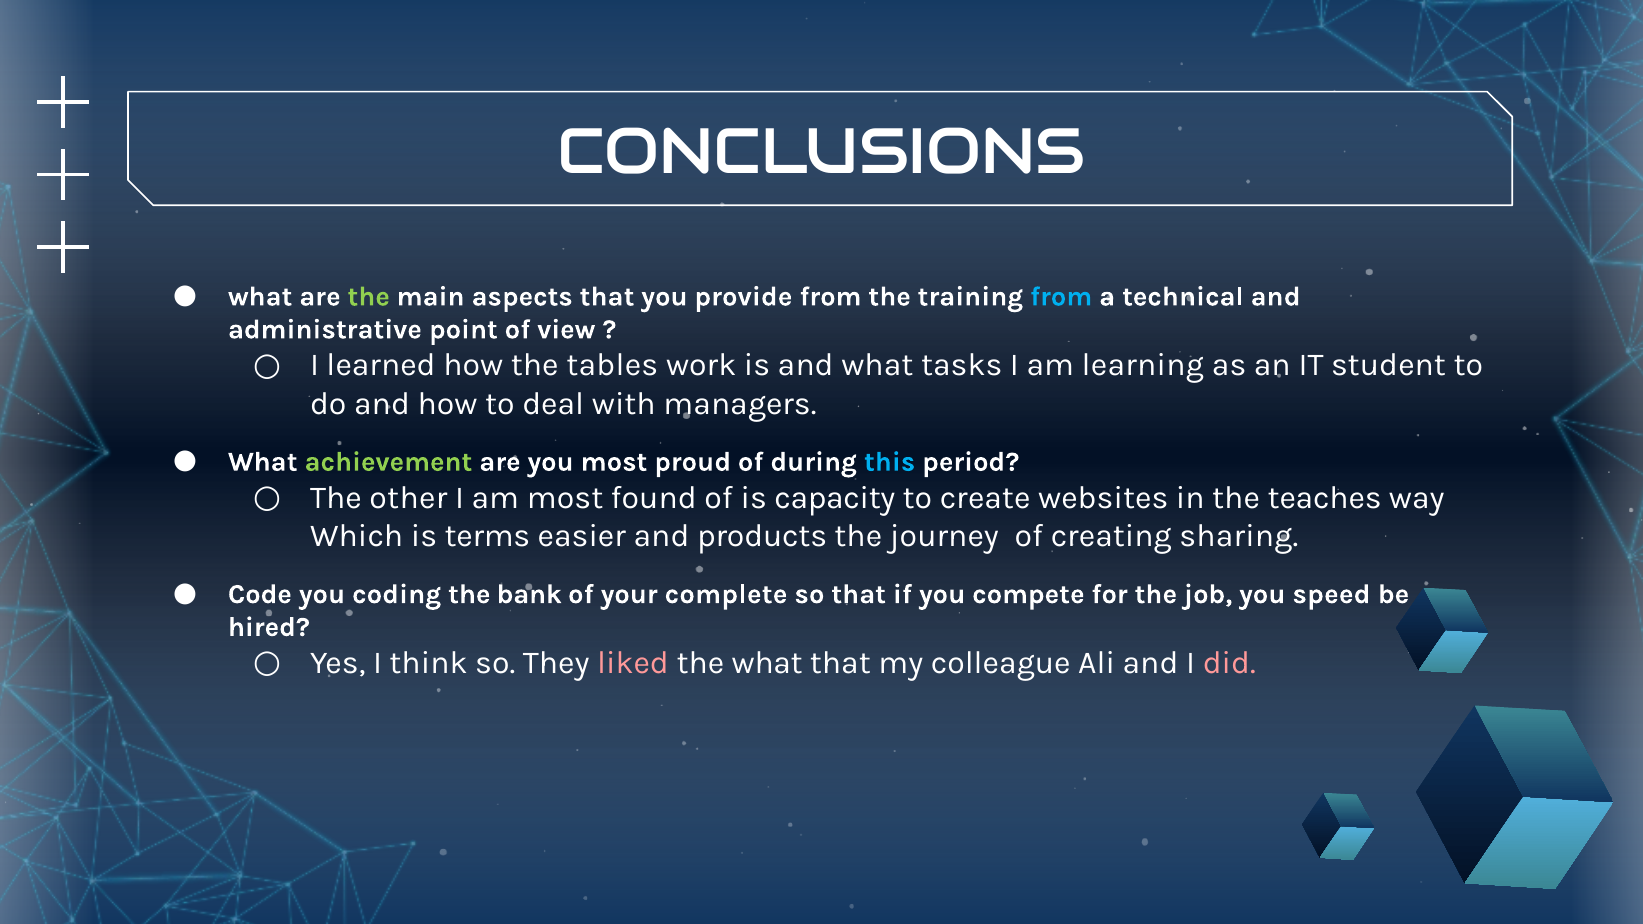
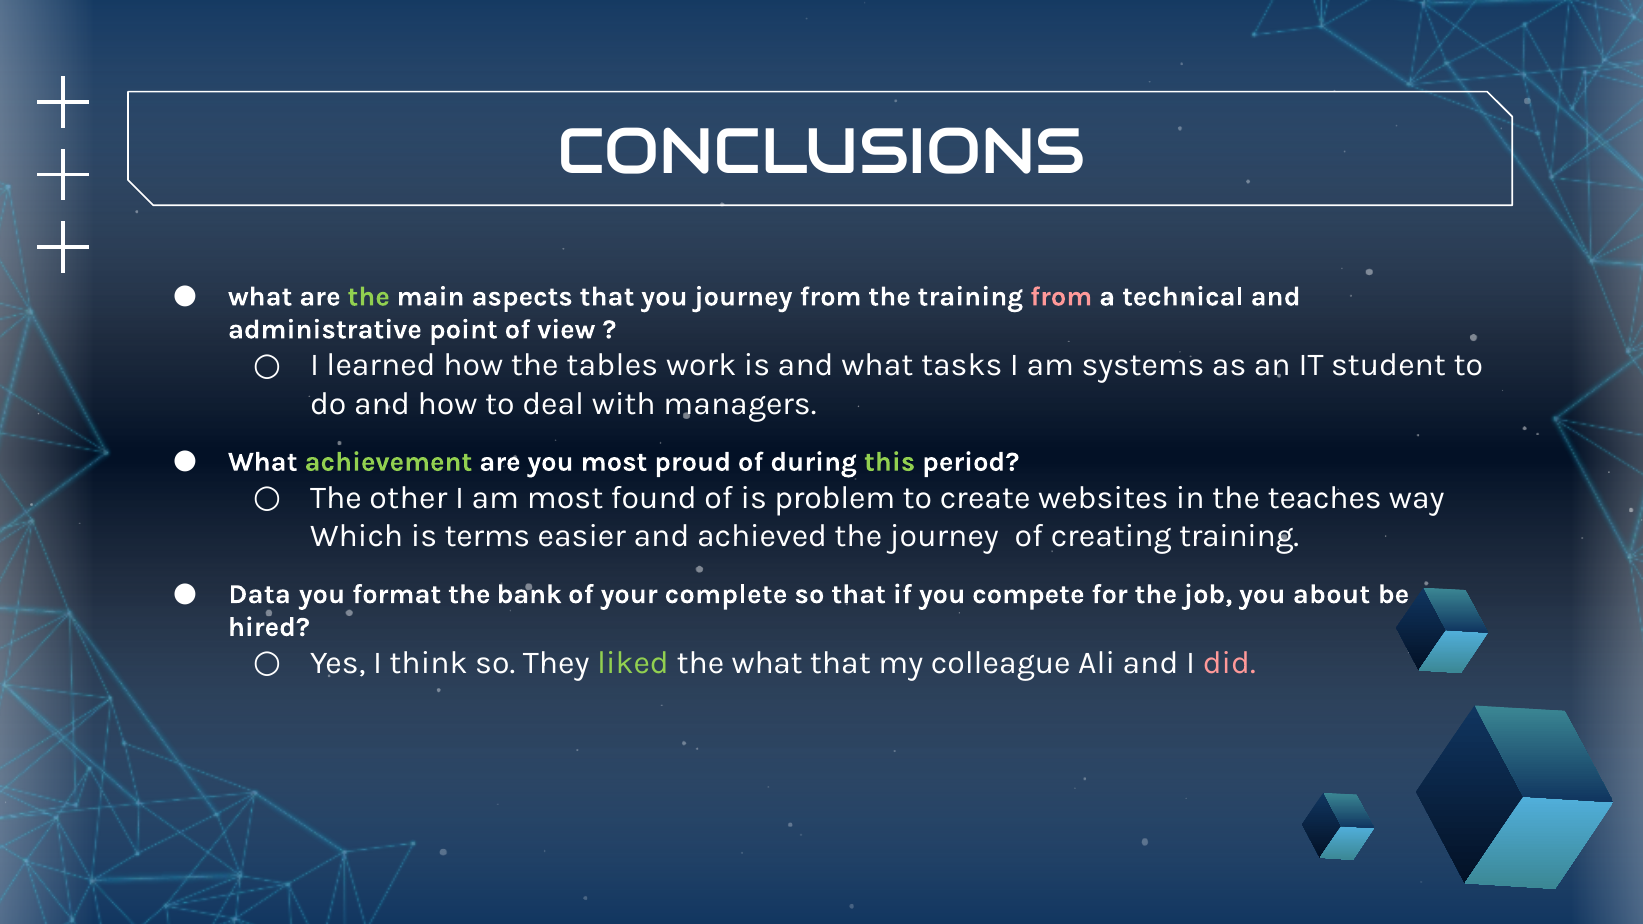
you provide: provide -> journey (743, 296)
from colour: light blue -> pink (1061, 296)
learning: learning -> systems (1143, 365)
this colour: light blue -> light green (890, 462)
capacity: capacity -> problem (835, 498)
products: products -> achieved (762, 536)
creating sharing: sharing -> training (1239, 536)
Code: Code -> Data (260, 594)
coding: coding -> format (397, 594)
speed: speed -> about (1331, 594)
liked colour: pink -> light green (633, 663)
